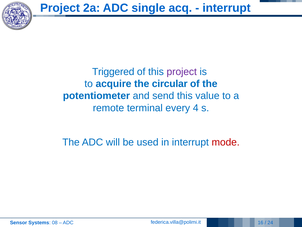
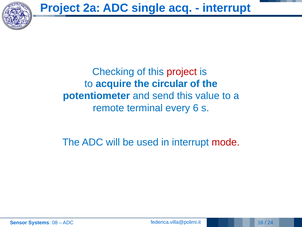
Triggered: Triggered -> Checking (113, 72)
project colour: purple -> red (182, 72)
4: 4 -> 6 (196, 108)
